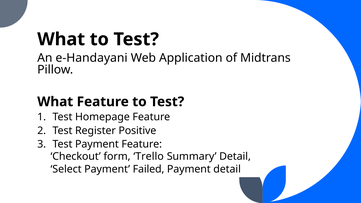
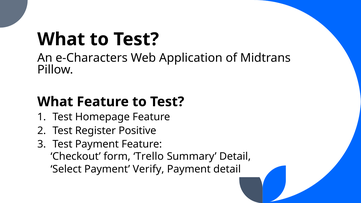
e-Handayani: e-Handayani -> e-Characters (92, 58)
Failed: Failed -> Verify (148, 169)
